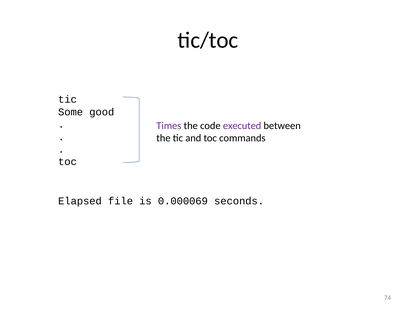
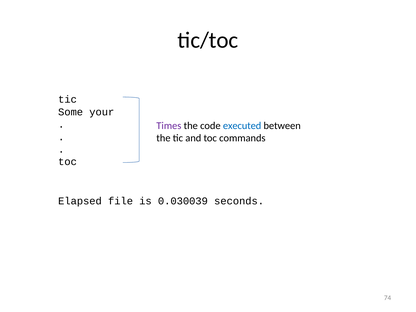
good: good -> your (102, 112)
executed colour: purple -> blue (242, 126)
0.000069: 0.000069 -> 0.030039 (183, 201)
